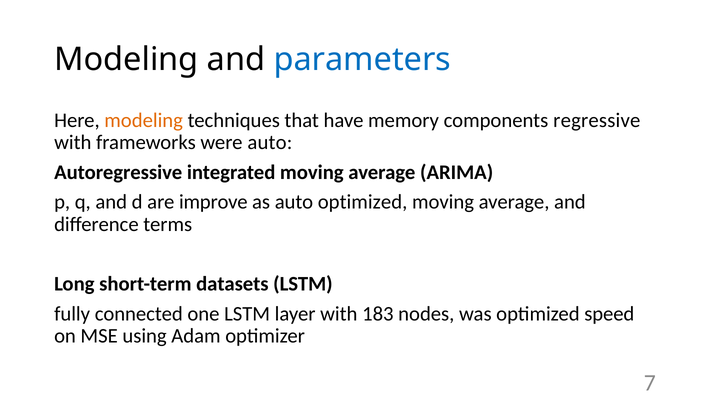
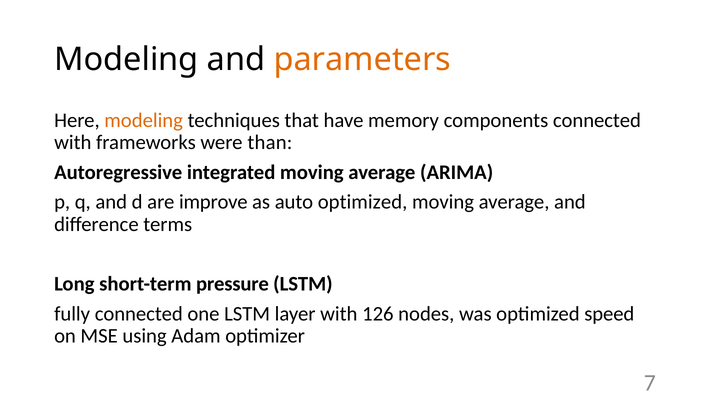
parameters colour: blue -> orange (362, 60)
components regressive: regressive -> connected (597, 120)
were auto: auto -> than (270, 142)
datasets: datasets -> pressure (232, 284)
183: 183 -> 126 (378, 313)
